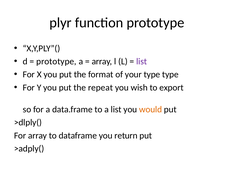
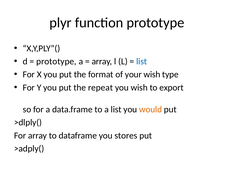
list colour: purple -> blue (142, 61)
your type: type -> wish (152, 74)
return: return -> stores (126, 135)
